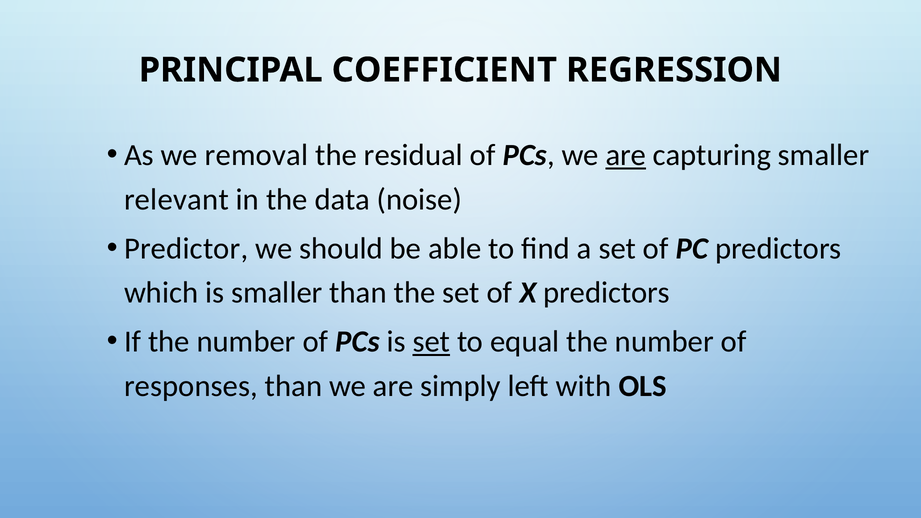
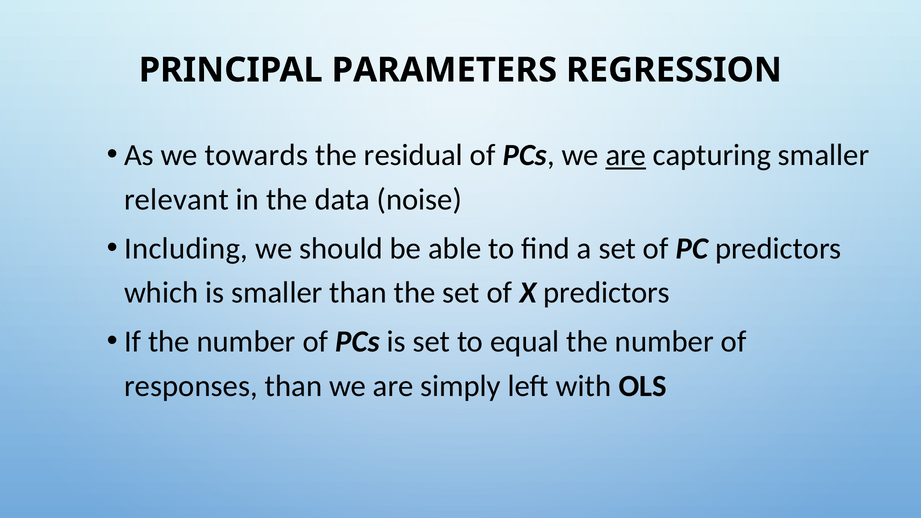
COEFFICIENT: COEFFICIENT -> PARAMETERS (444, 70)
removal: removal -> towards (256, 155)
Predictor: Predictor -> Including (186, 249)
set underline: present -> none (431, 342)
